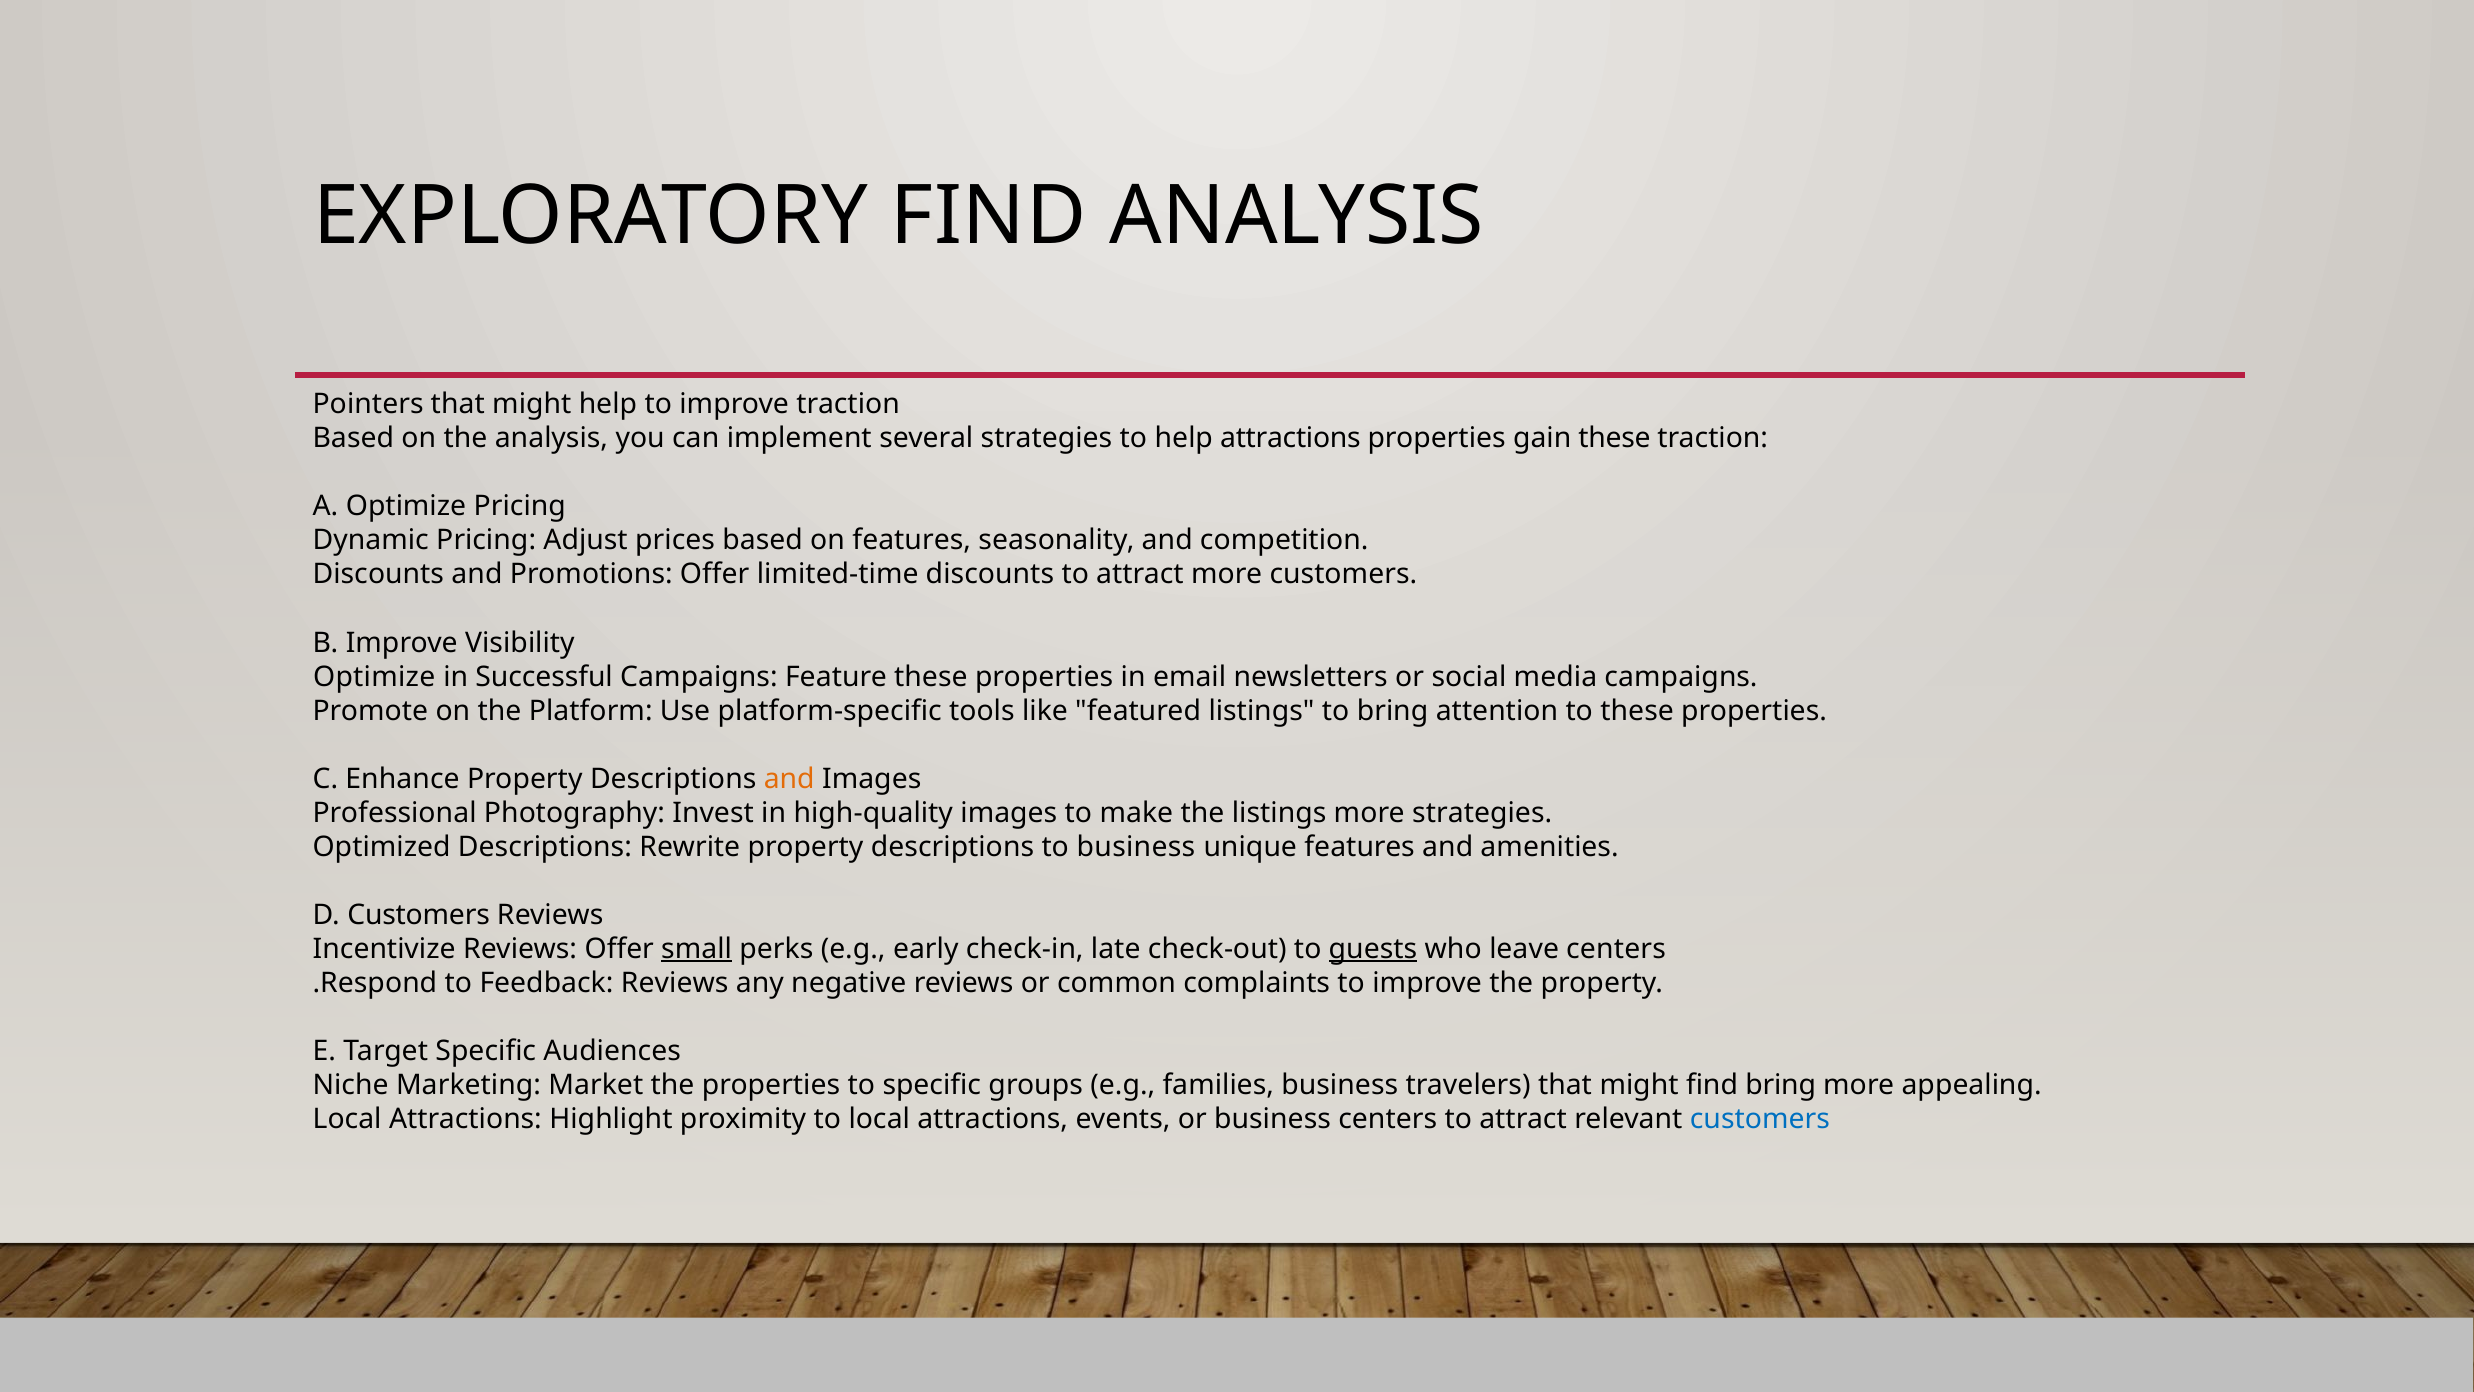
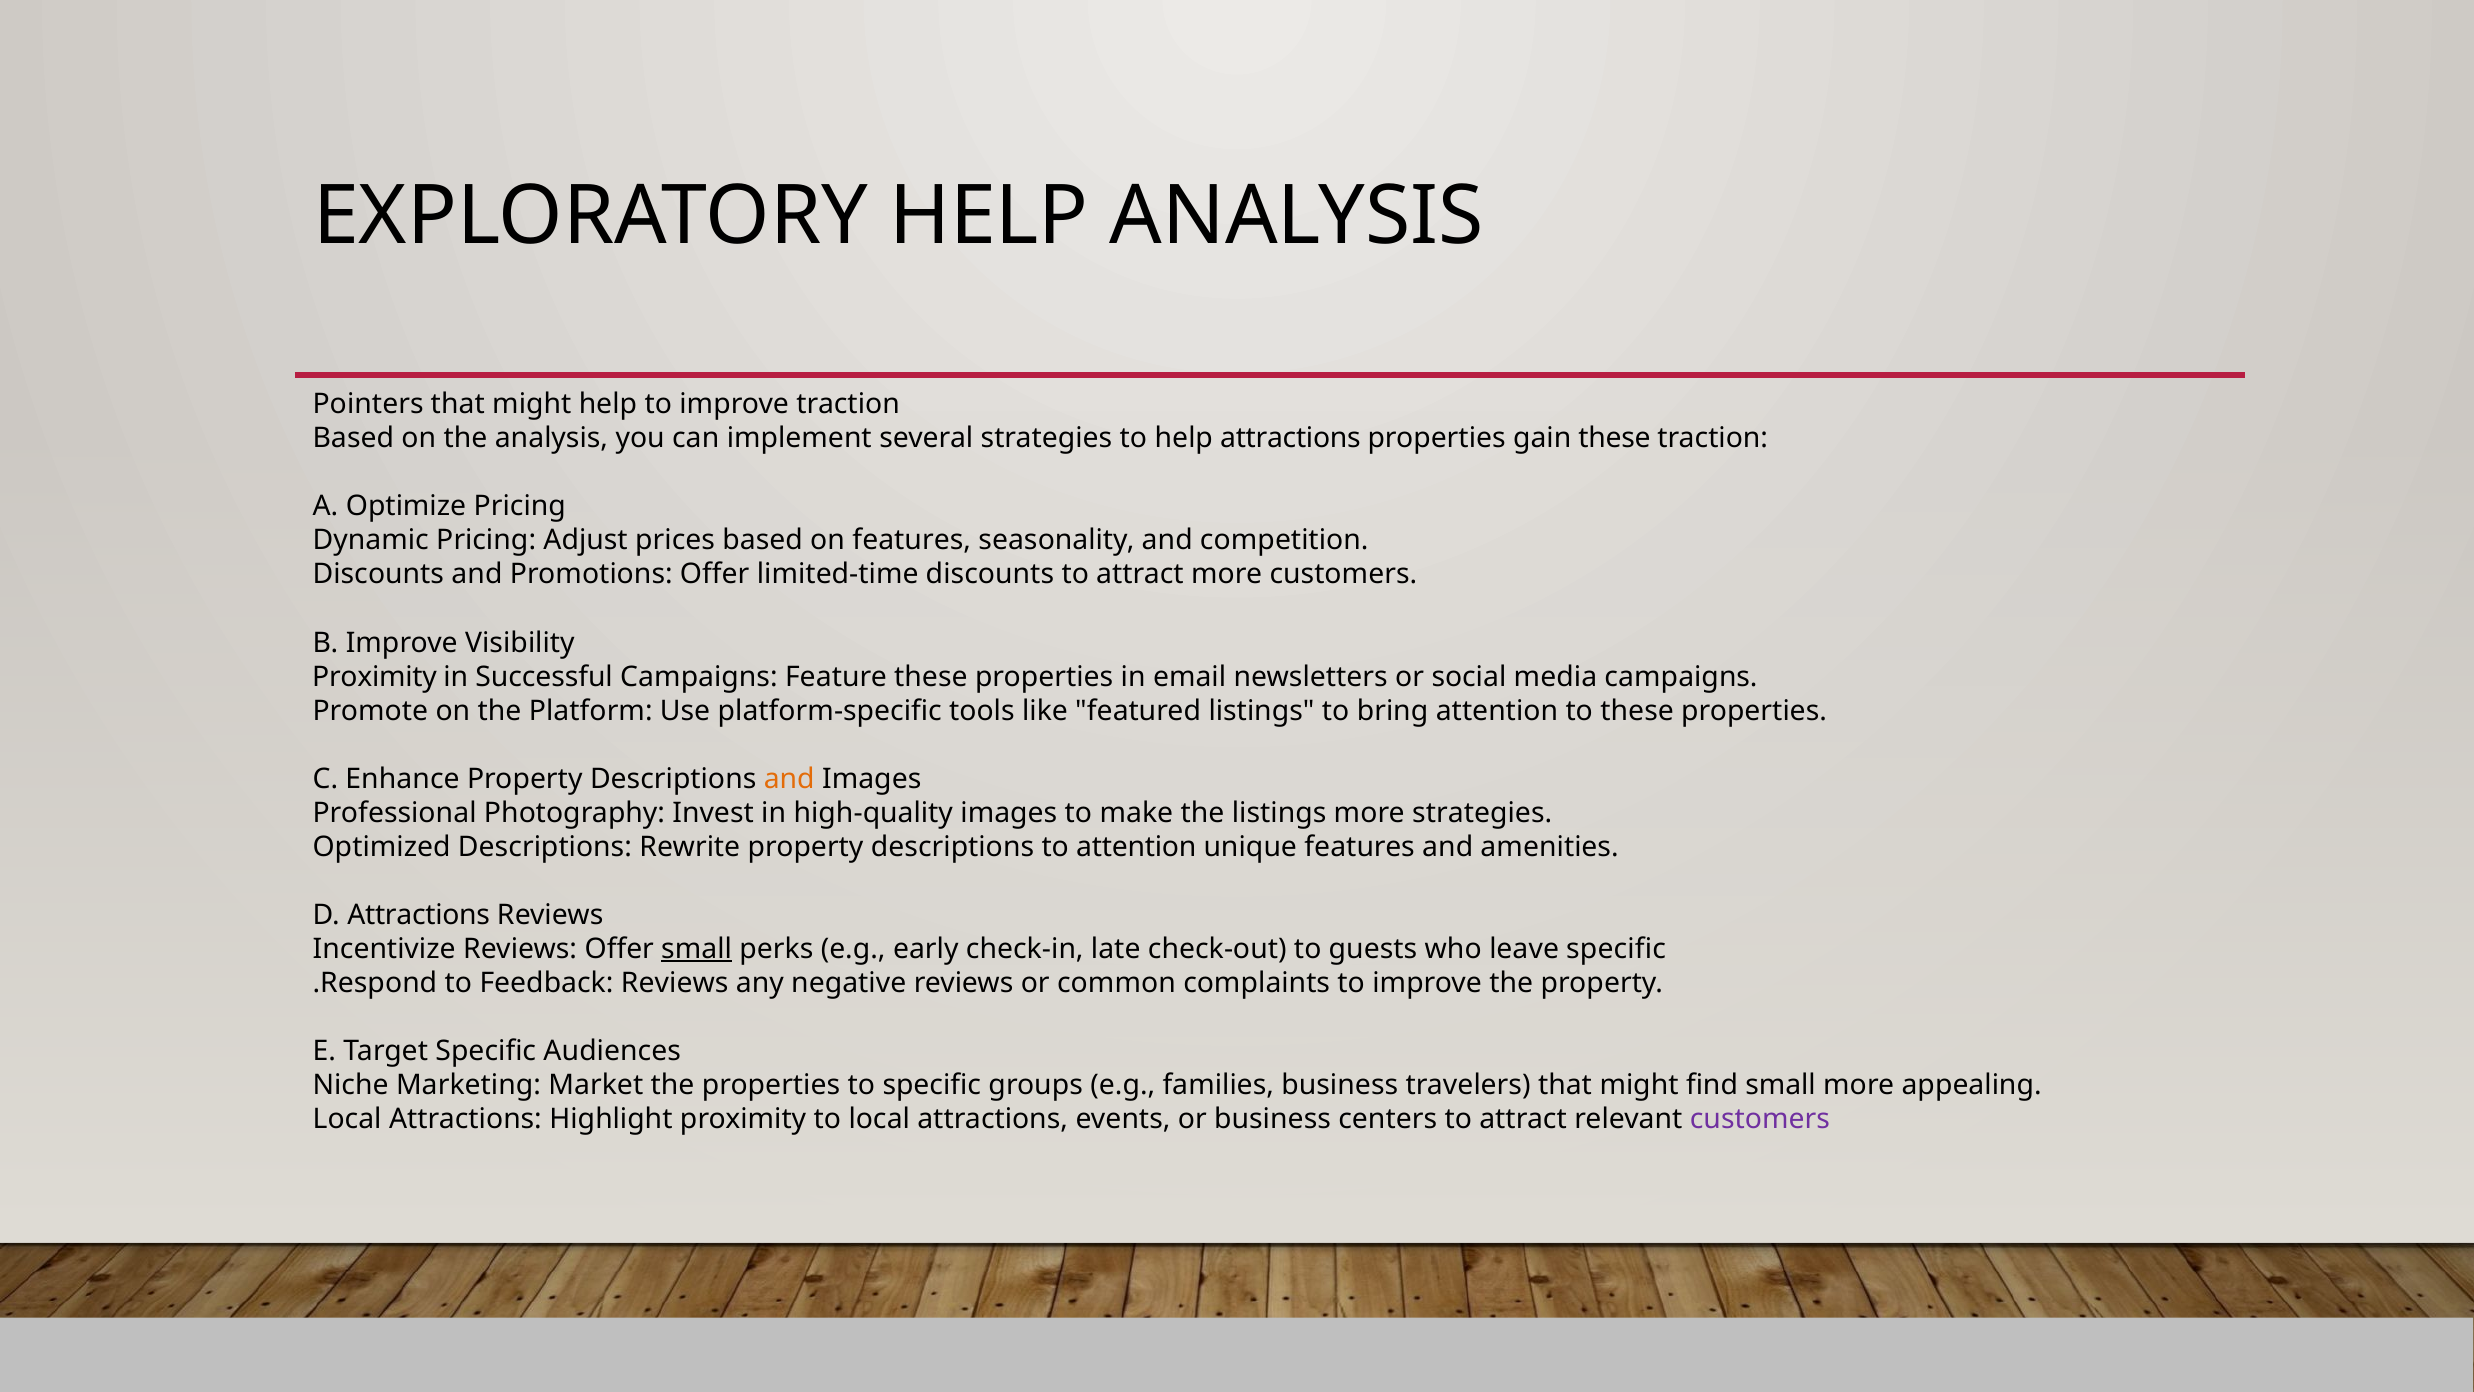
EXPLORATORY FIND: FIND -> HELP (989, 217)
Optimize: Optimize -> Proximity (374, 677)
to business: business -> attention (1136, 847)
D Customers: Customers -> Attractions (419, 915)
guests underline: present -> none (1373, 949)
leave centers: centers -> specific (1616, 949)
find bring: bring -> small (1781, 1085)
customers colour: blue -> purple (1760, 1119)
